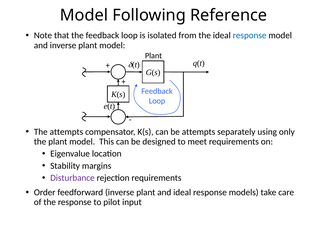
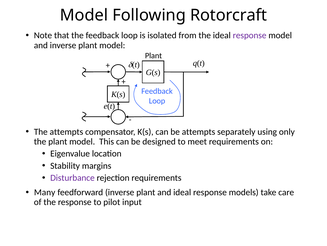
Reference: Reference -> Rotorcraft (229, 15)
response colour: blue -> purple (250, 35)
Order: Order -> Many (45, 192)
